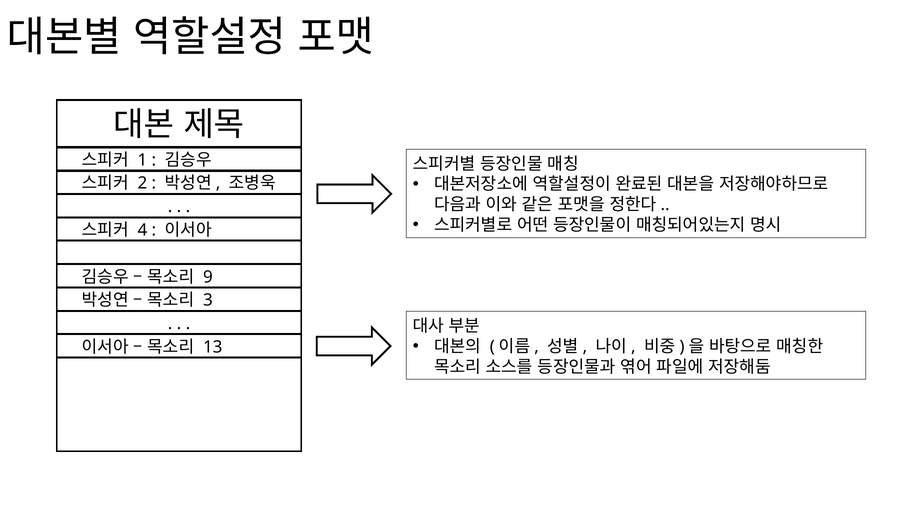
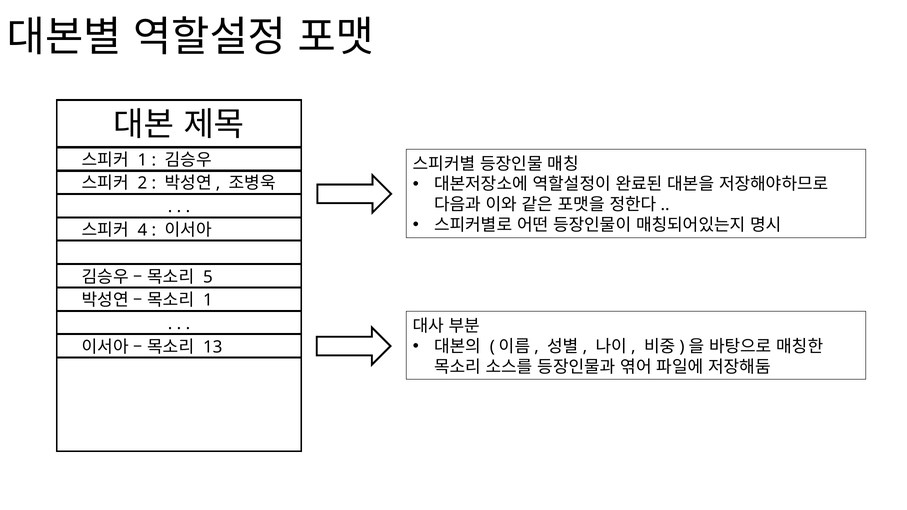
9: 9 -> 5 (208, 277)
3: 3 -> 1 (208, 300)
